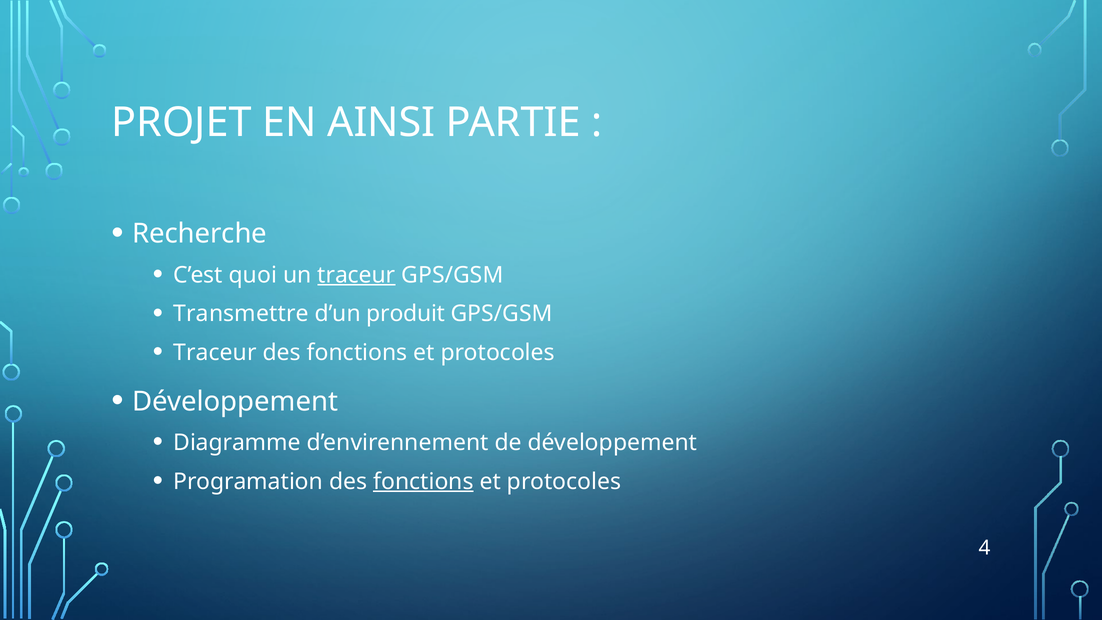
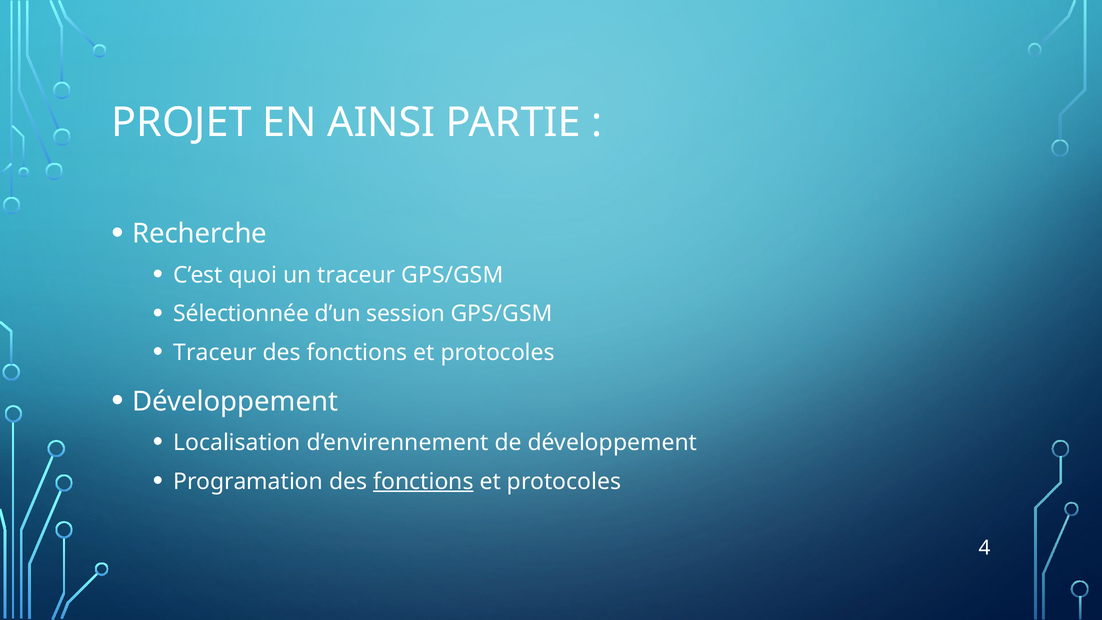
traceur underline: present -> none (356, 275)
Transmettre: Transmettre -> Sélectionnée (241, 314)
produit: produit -> session (406, 314)
Diagramme: Diagramme -> Localisation (237, 443)
